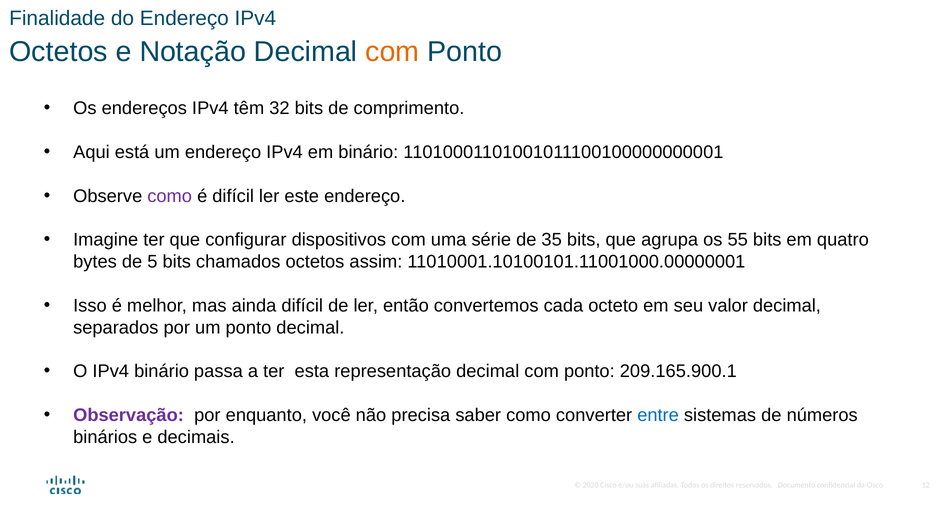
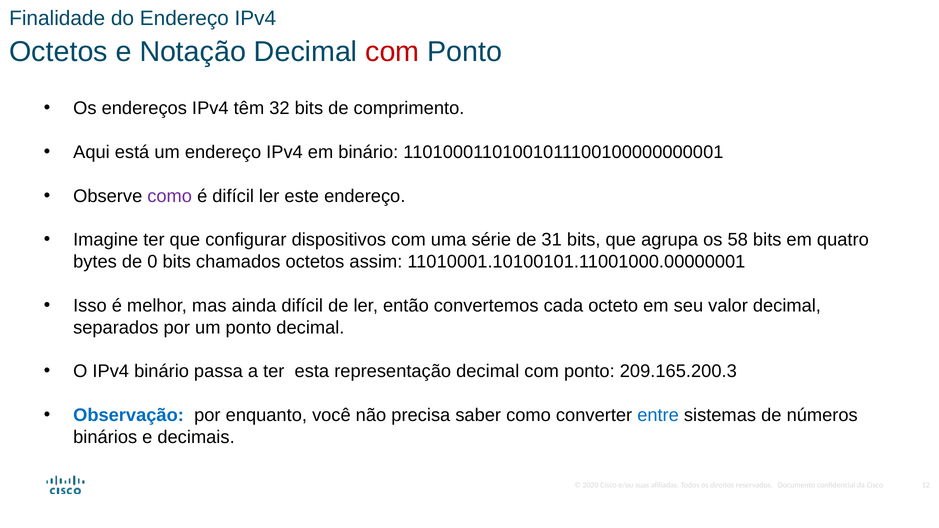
com colour: orange -> red (392, 52)
35: 35 -> 31 (552, 240)
55: 55 -> 58 (738, 240)
5: 5 -> 0 (152, 262)
209.165.900.1: 209.165.900.1 -> 209.165.200.3 (678, 372)
Observação colour: purple -> blue (129, 415)
